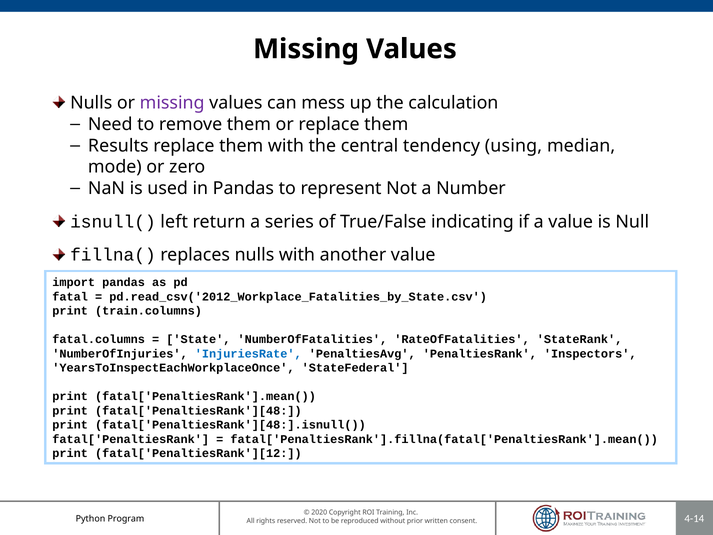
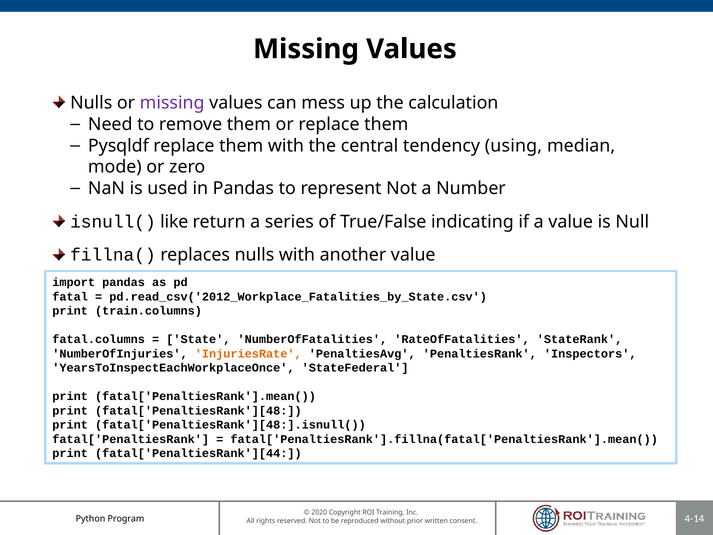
Results: Results -> Pysqldf (118, 146)
left: left -> like (174, 222)
InjuriesRate colour: blue -> orange (248, 354)
fatal['PenaltiesRank'][12: fatal['PenaltiesRank'][12 -> fatal['PenaltiesRank'][44 (198, 453)
